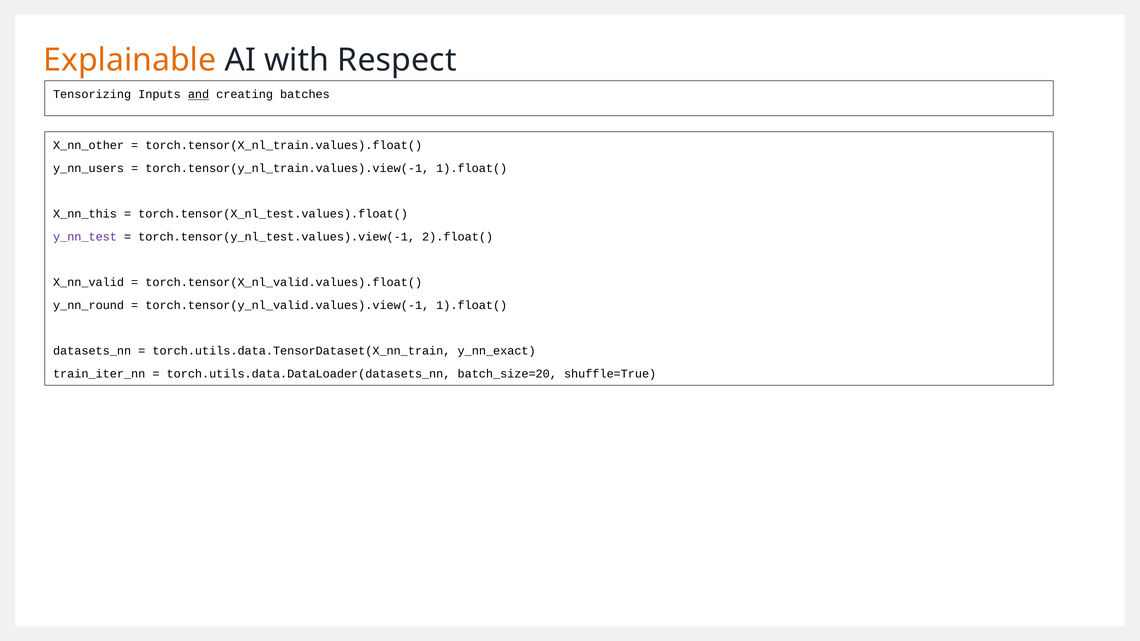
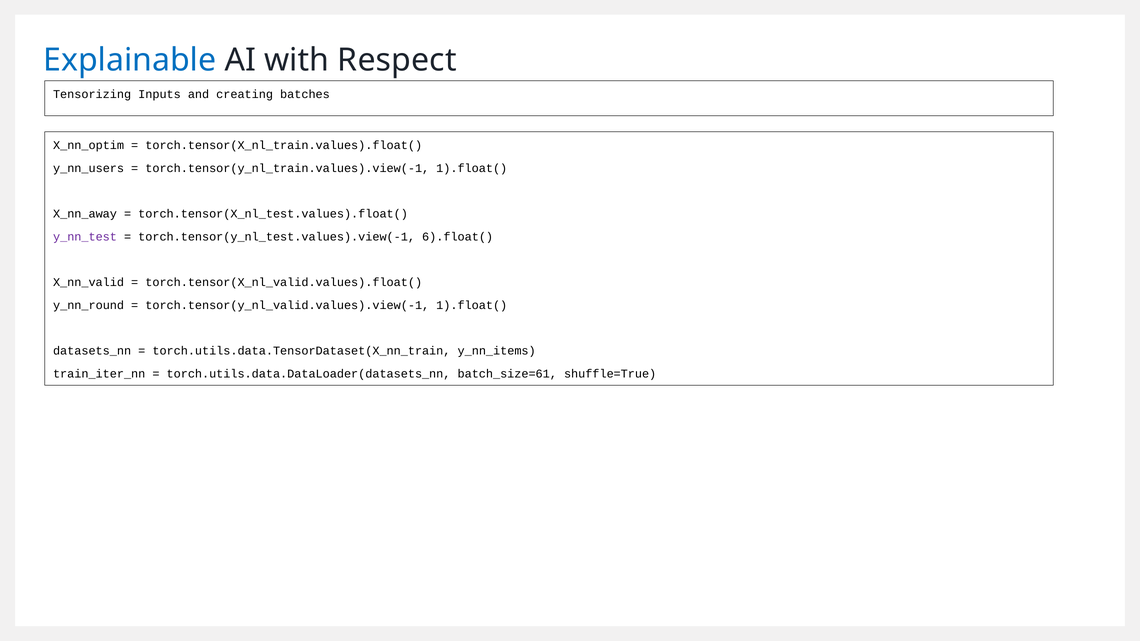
Explainable colour: orange -> blue (130, 60)
and underline: present -> none (199, 95)
X_nn_other: X_nn_other -> X_nn_optim (89, 146)
X_nn_this: X_nn_this -> X_nn_away (85, 214)
2).float(: 2).float( -> 6).float( (458, 237)
y_nn_exact: y_nn_exact -> y_nn_items (497, 351)
batch_size=20: batch_size=20 -> batch_size=61 (507, 374)
